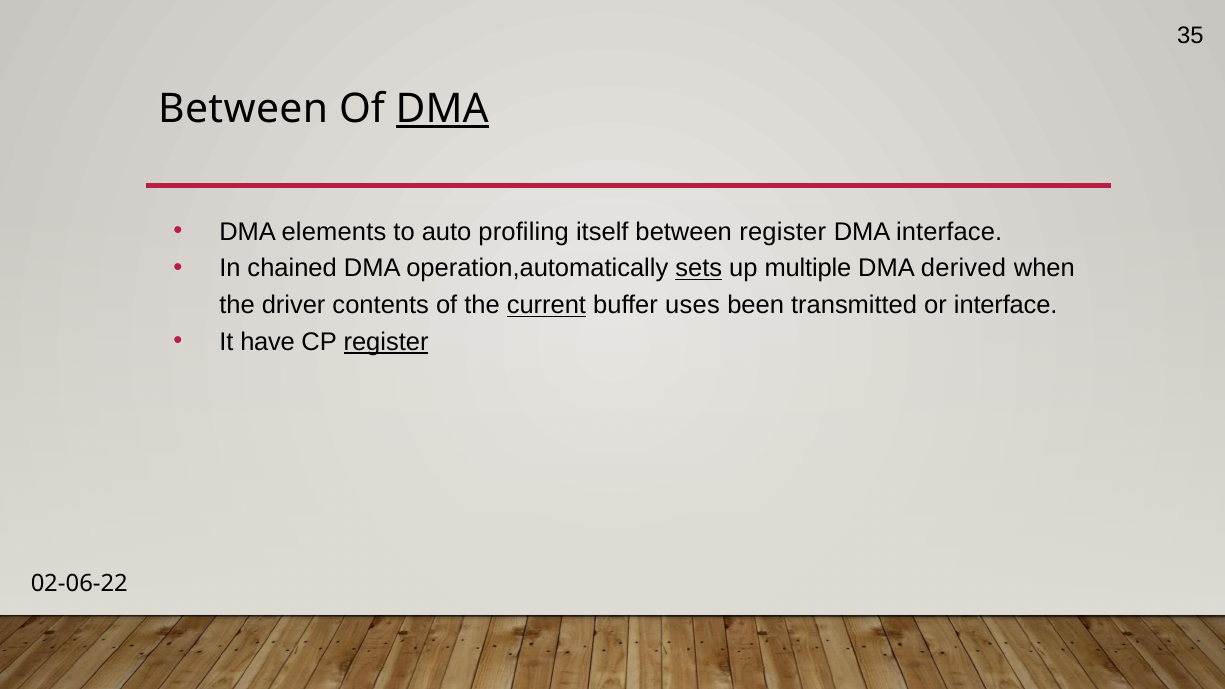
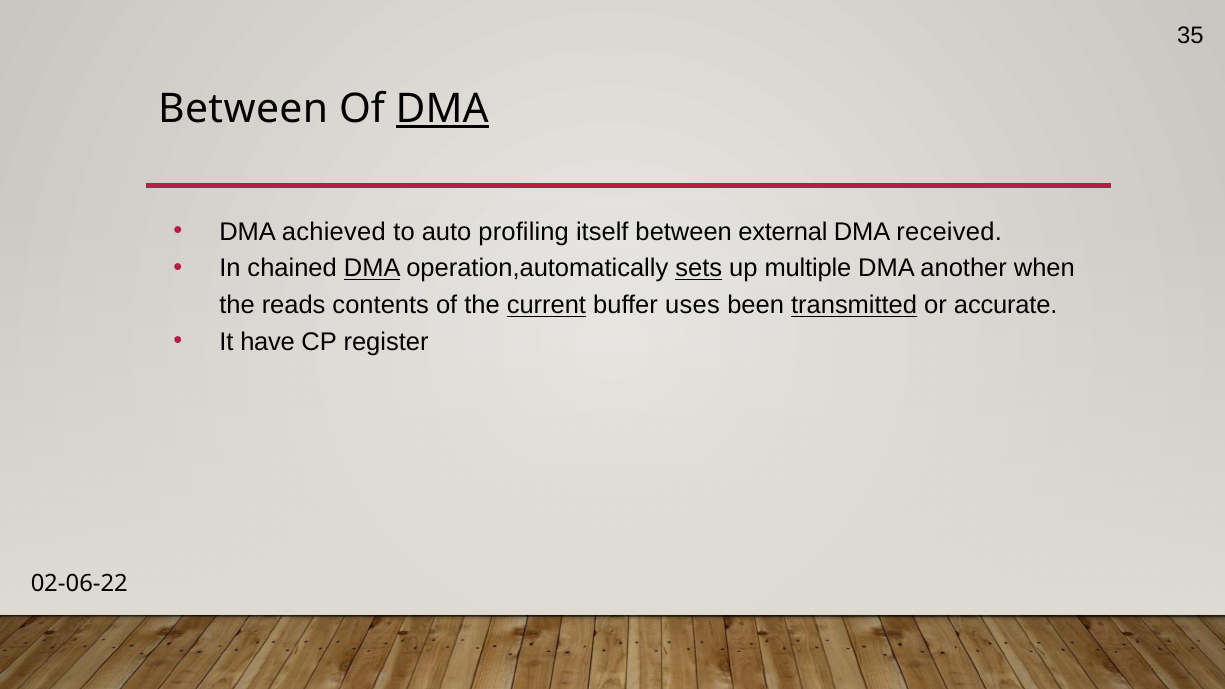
elements: elements -> achieved (334, 232)
between register: register -> external (783, 232)
DMA interface: interface -> received (949, 232)
DMA underline: none -> present (372, 269)
derived: derived -> another (964, 269)
driver: driver -> reads (294, 305)
transmitted underline: none -> present (854, 305)
or interface: interface -> accurate (1006, 305)
register underline: present -> none (386, 342)
